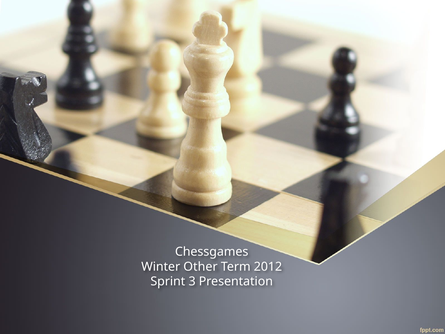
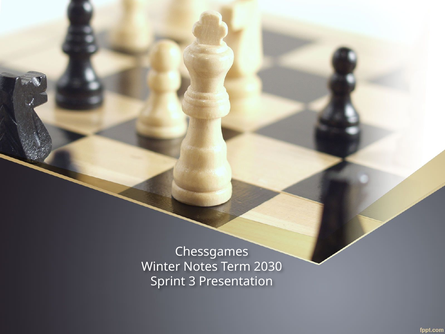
Other: Other -> Notes (201, 267)
2012: 2012 -> 2030 (268, 267)
